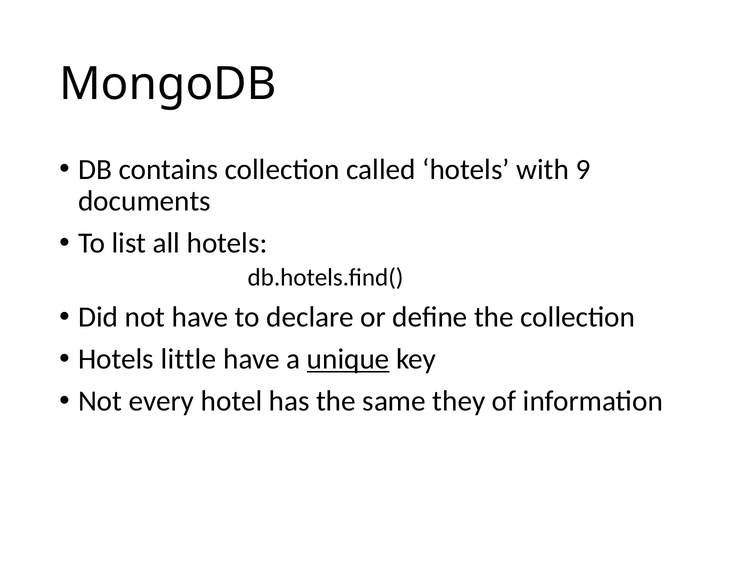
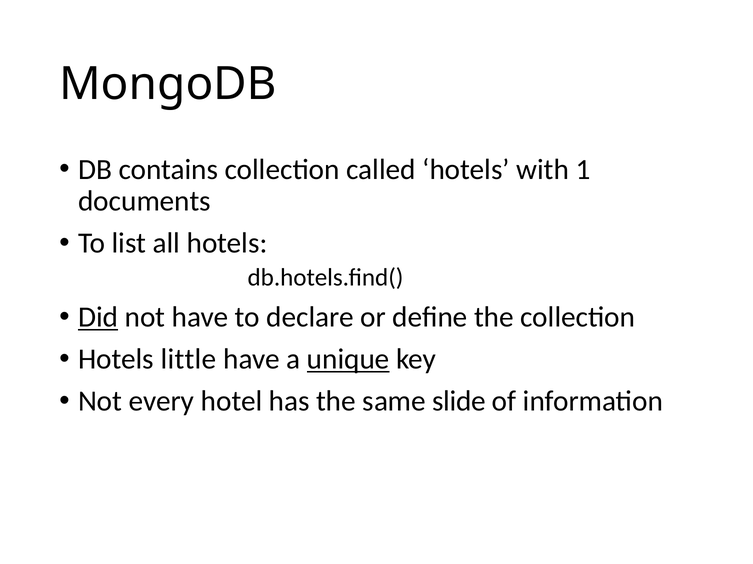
9: 9 -> 1 (583, 170)
Did underline: none -> present (98, 318)
they: they -> slide (459, 402)
